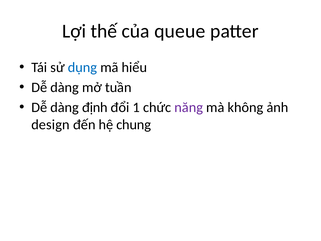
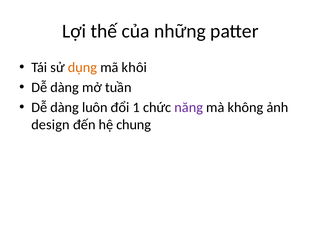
queue: queue -> những (180, 31)
dụng colour: blue -> orange (82, 67)
hiểu: hiểu -> khôi (134, 67)
định: định -> luôn (95, 107)
